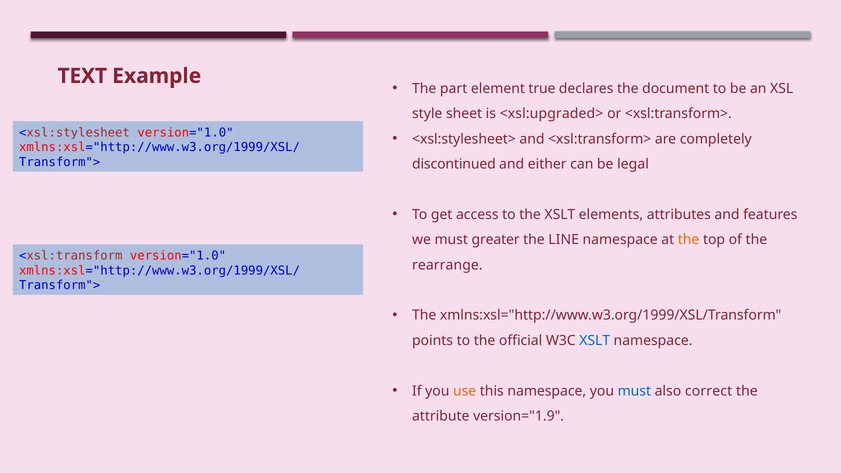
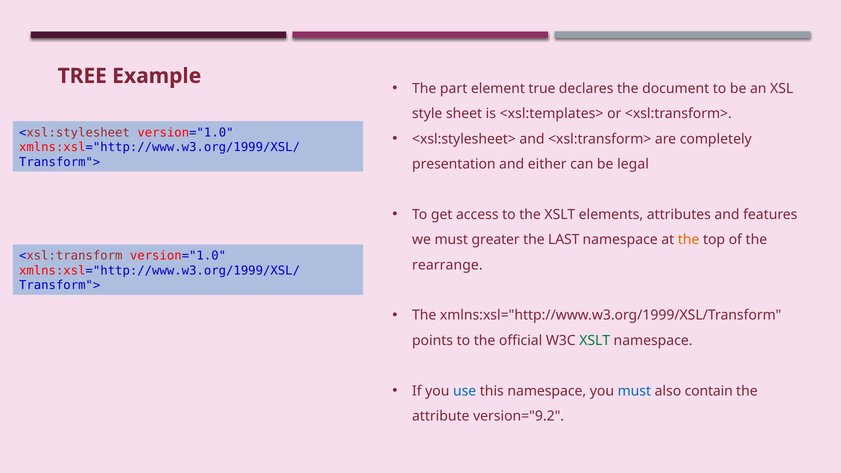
TEXT: TEXT -> TREE (82, 76)
<xsl:upgraded>: <xsl:upgraded> -> <xsl:templates> (552, 114)
discontinued: discontinued -> presentation (454, 164)
LINE: LINE -> LAST (564, 240)
XSLT colour: blue -> green (595, 341)
use colour: orange -> blue (465, 391)
correct: correct -> contain (709, 391)
version="1.9: version="1.9 -> version="9.2 (519, 416)
